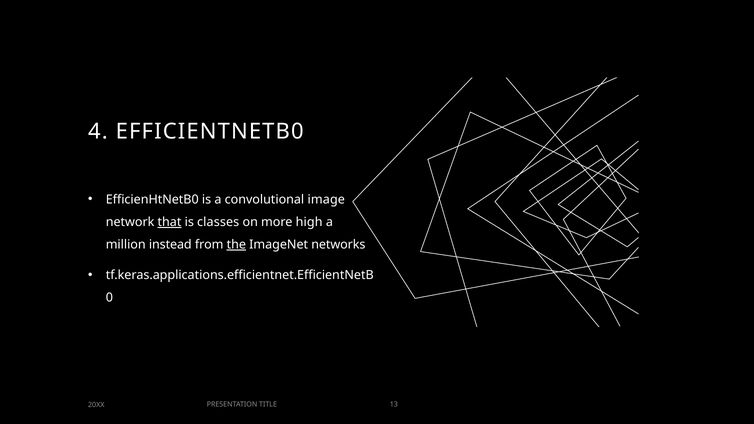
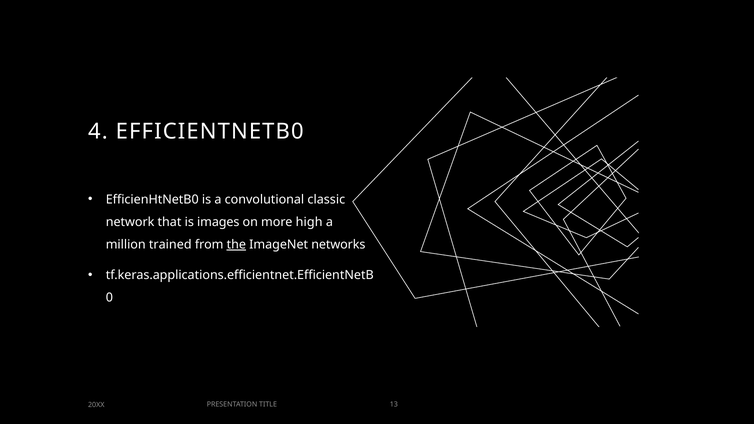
image: image -> classic (326, 200)
that underline: present -> none (169, 222)
classes: classes -> images (218, 222)
instead: instead -> trained (170, 245)
